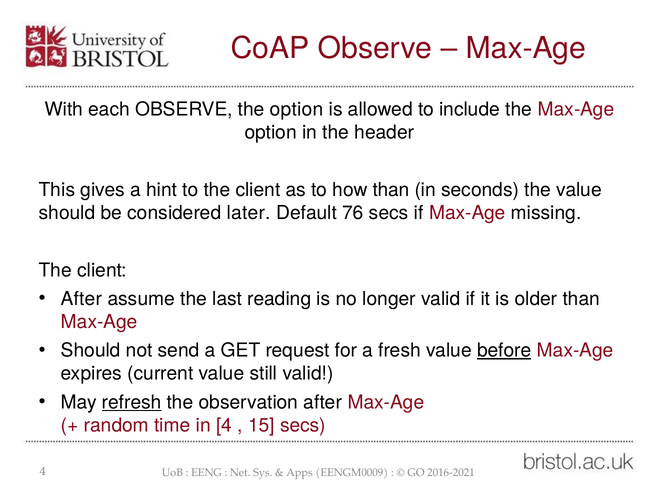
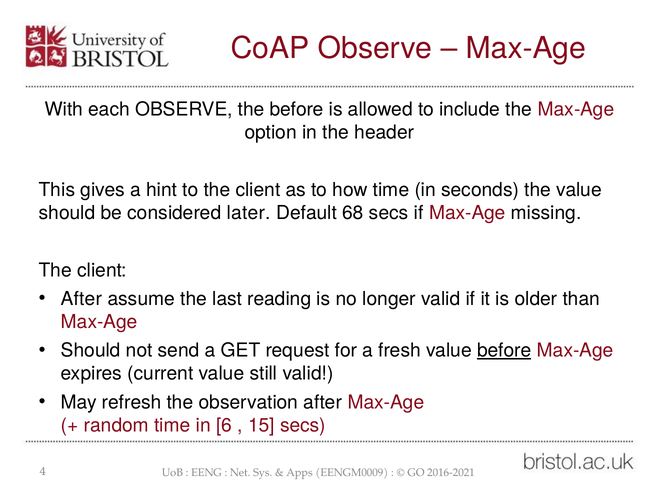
the option: option -> before (297, 109)
how than: than -> time (391, 190)
76: 76 -> 68 (353, 213)
refresh underline: present -> none (132, 402)
in 4: 4 -> 6 (224, 425)
